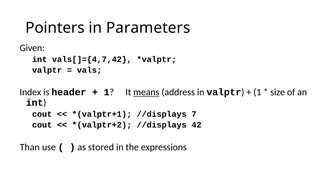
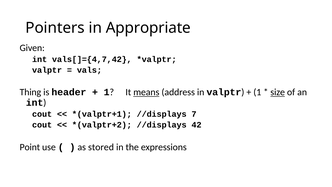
Parameters: Parameters -> Appropriate (148, 28)
Index: Index -> Thing (30, 92)
size underline: none -> present (278, 92)
Than: Than -> Point (30, 147)
